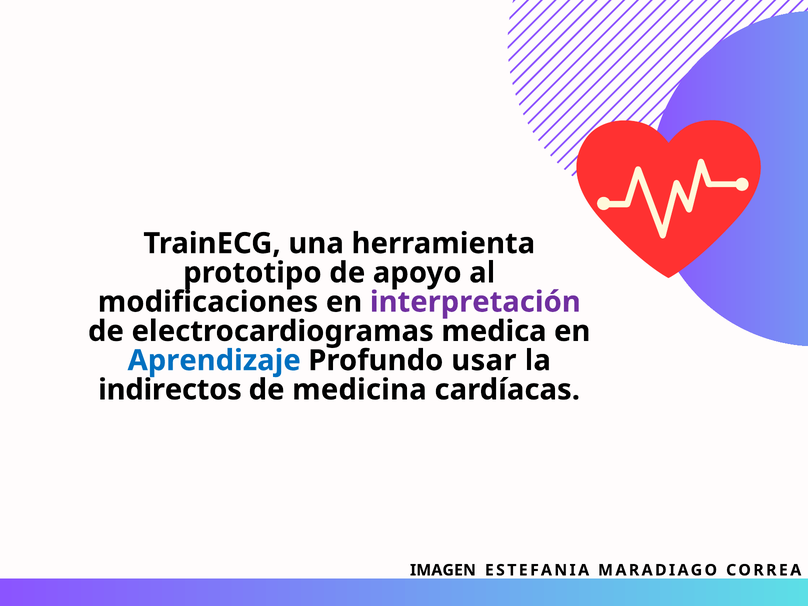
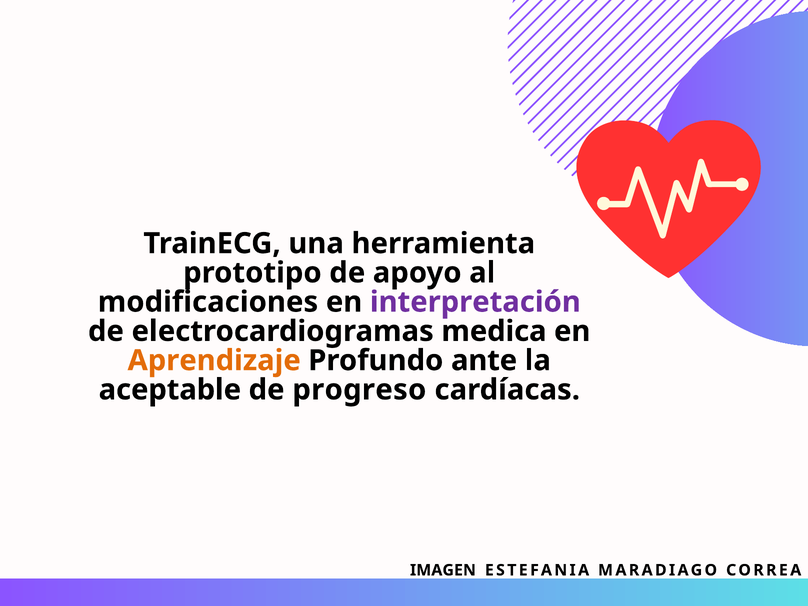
Aprendizaje colour: blue -> orange (214, 361)
usar: usar -> ante (484, 361)
indirectos: indirectos -> aceptable (170, 390)
medicina: medicina -> progreso (359, 390)
